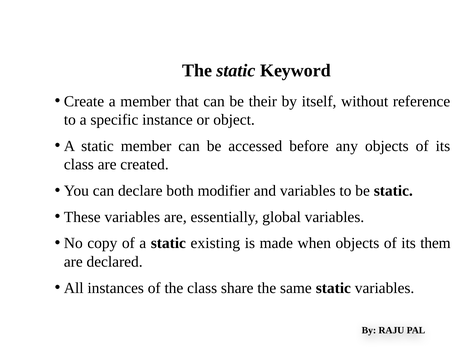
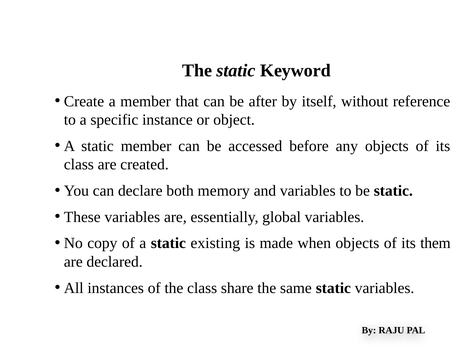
their: their -> after (263, 101)
modifier: modifier -> memory (224, 191)
